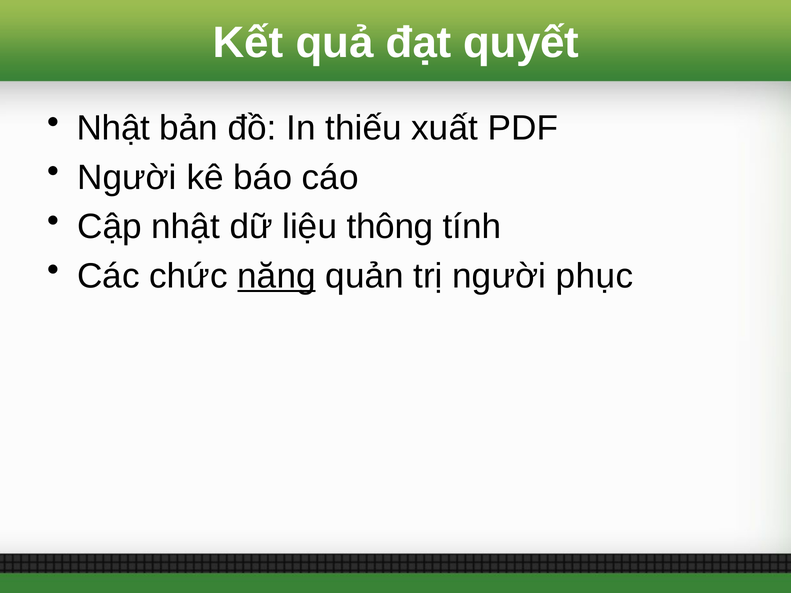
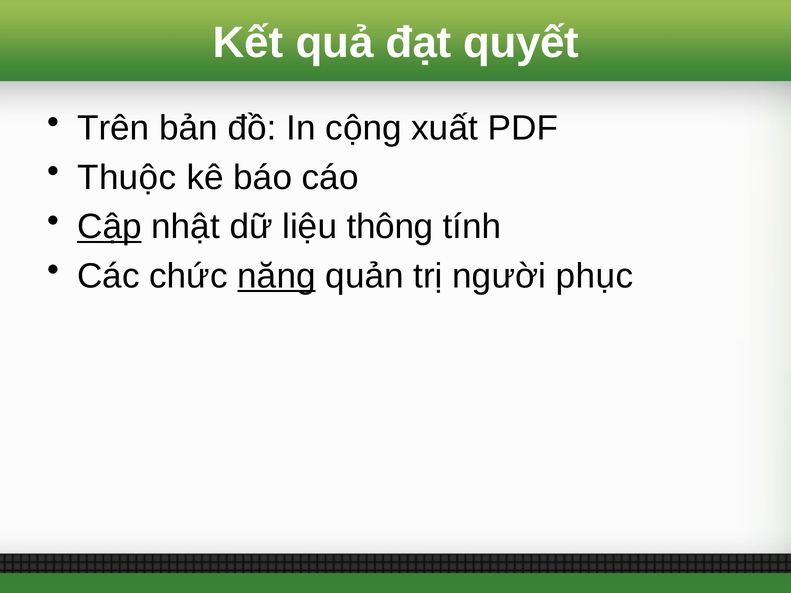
Nhật: Nhật -> Trên (113, 128)
thiếu: thiếu -> cộng (364, 128)
Người: Người -> Thuộc (127, 178)
Cập underline: none -> present (109, 227)
